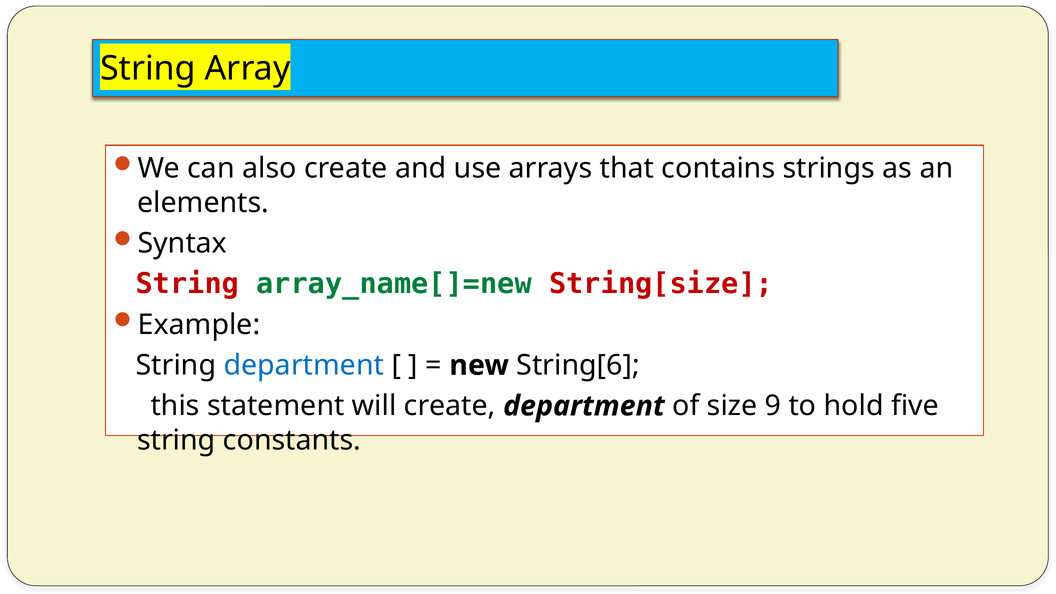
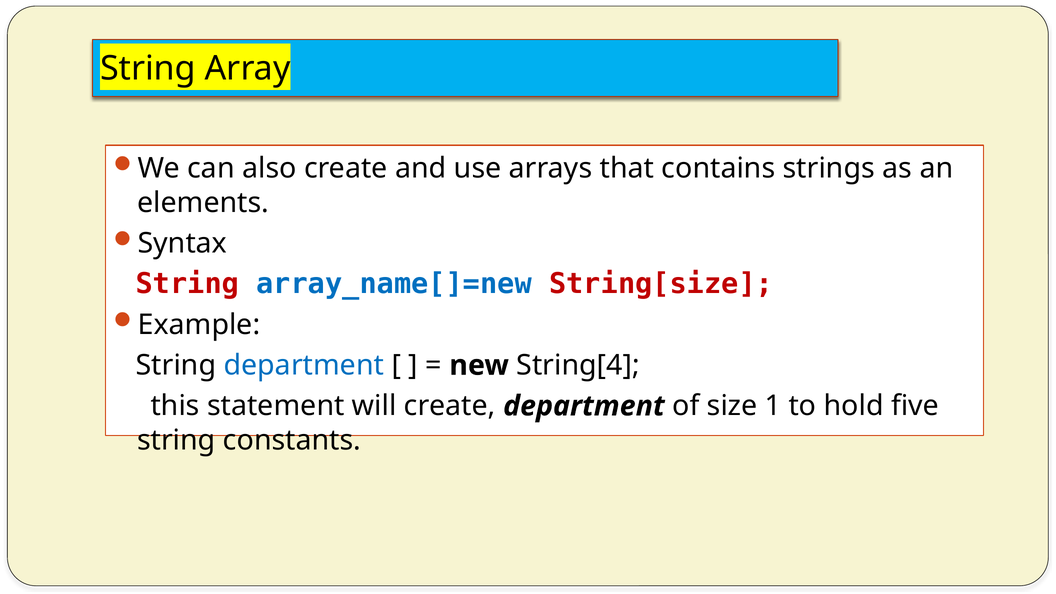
array_name[]=new colour: green -> blue (394, 284)
String[6: String[6 -> String[4 (578, 365)
9: 9 -> 1 (773, 406)
